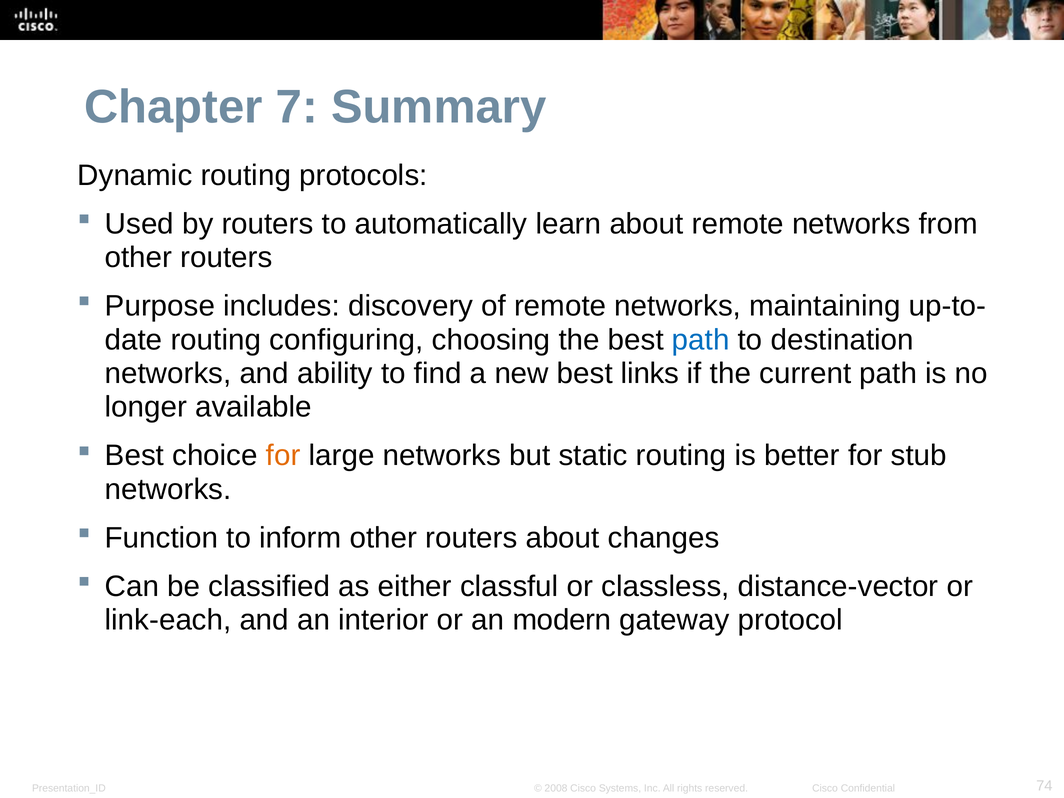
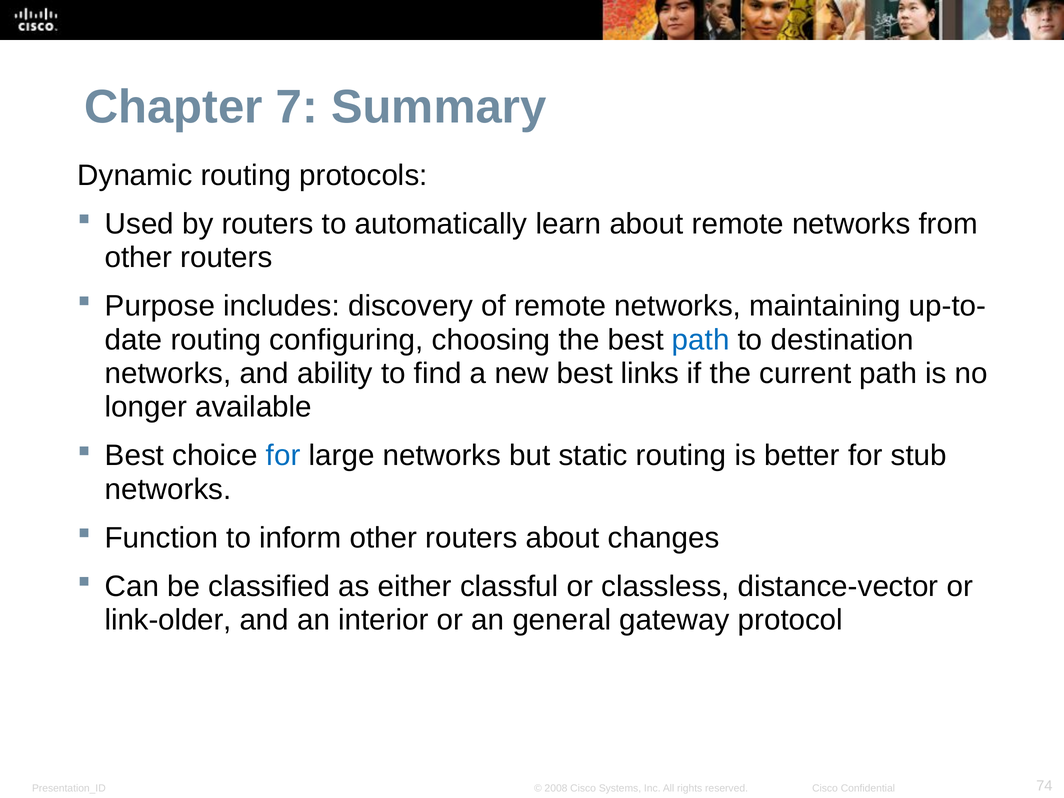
for colour: orange -> blue (283, 456)
link-each: link-each -> link-older (168, 620)
modern: modern -> general (562, 620)
